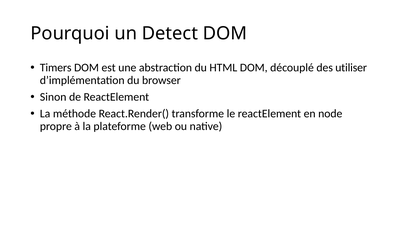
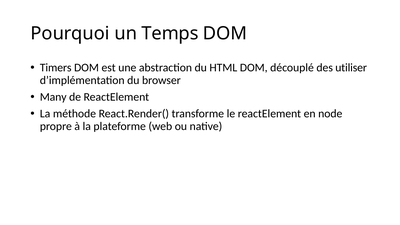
Detect: Detect -> Temps (170, 34)
Sinon: Sinon -> Many (53, 97)
